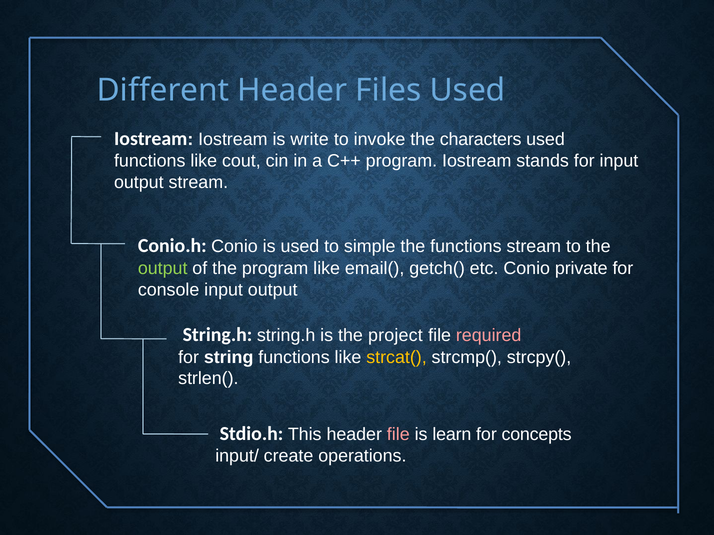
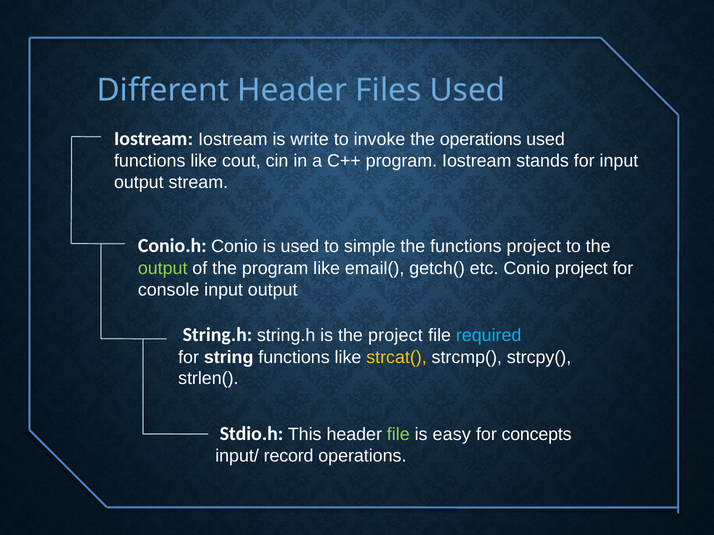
the characters: characters -> operations (481, 139)
functions stream: stream -> project (534, 247)
Conio private: private -> project (581, 269)
required colour: pink -> light blue (489, 336)
file colour: pink -> light green (398, 435)
learn: learn -> easy (452, 435)
create: create -> record (289, 456)
